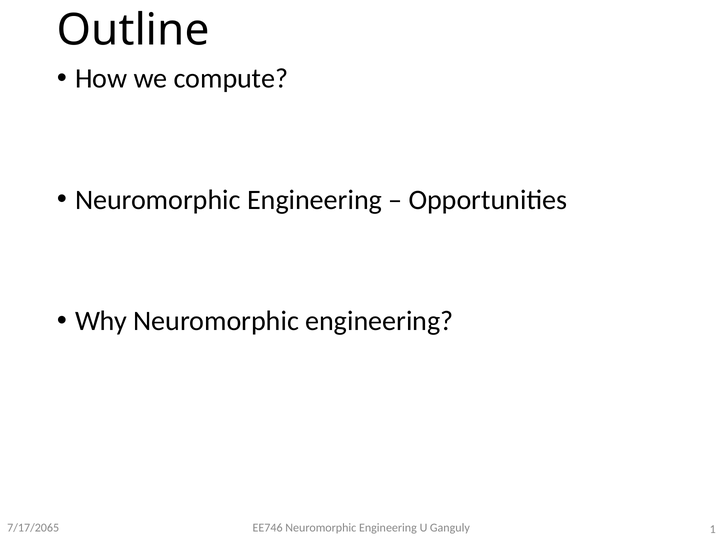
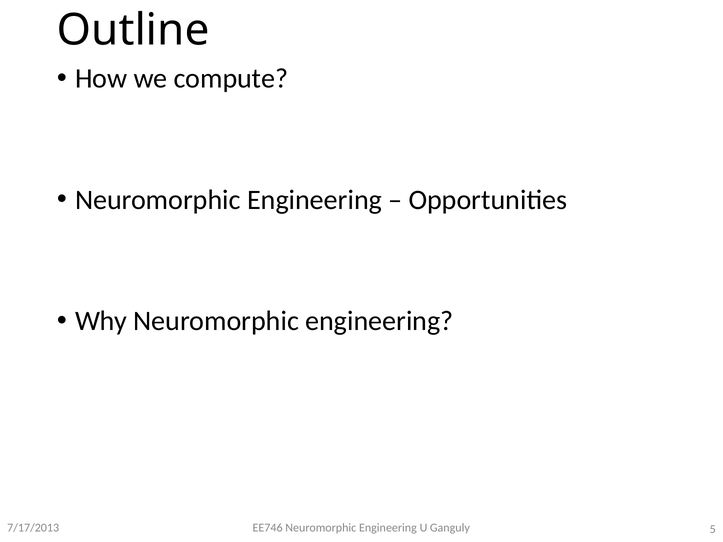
1: 1 -> 5 (713, 529)
7/17/2065: 7/17/2065 -> 7/17/2013 (33, 528)
